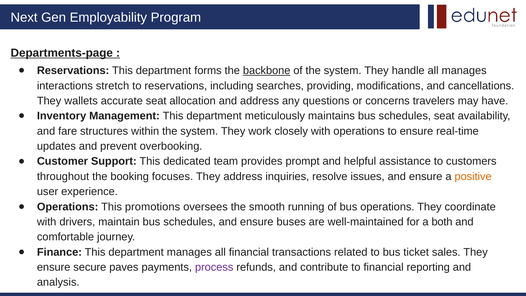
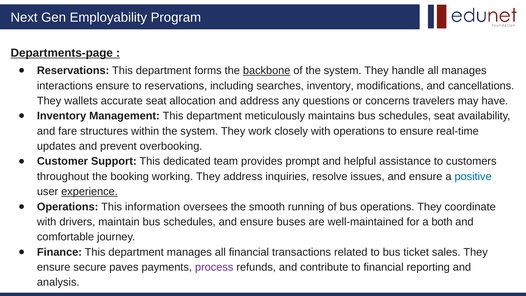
interactions stretch: stretch -> ensure (113, 86)
searches providing: providing -> inventory (330, 86)
focuses: focuses -> working (173, 176)
positive colour: orange -> blue (473, 176)
experience underline: none -> present (89, 192)
promotions: promotions -> information (153, 207)
